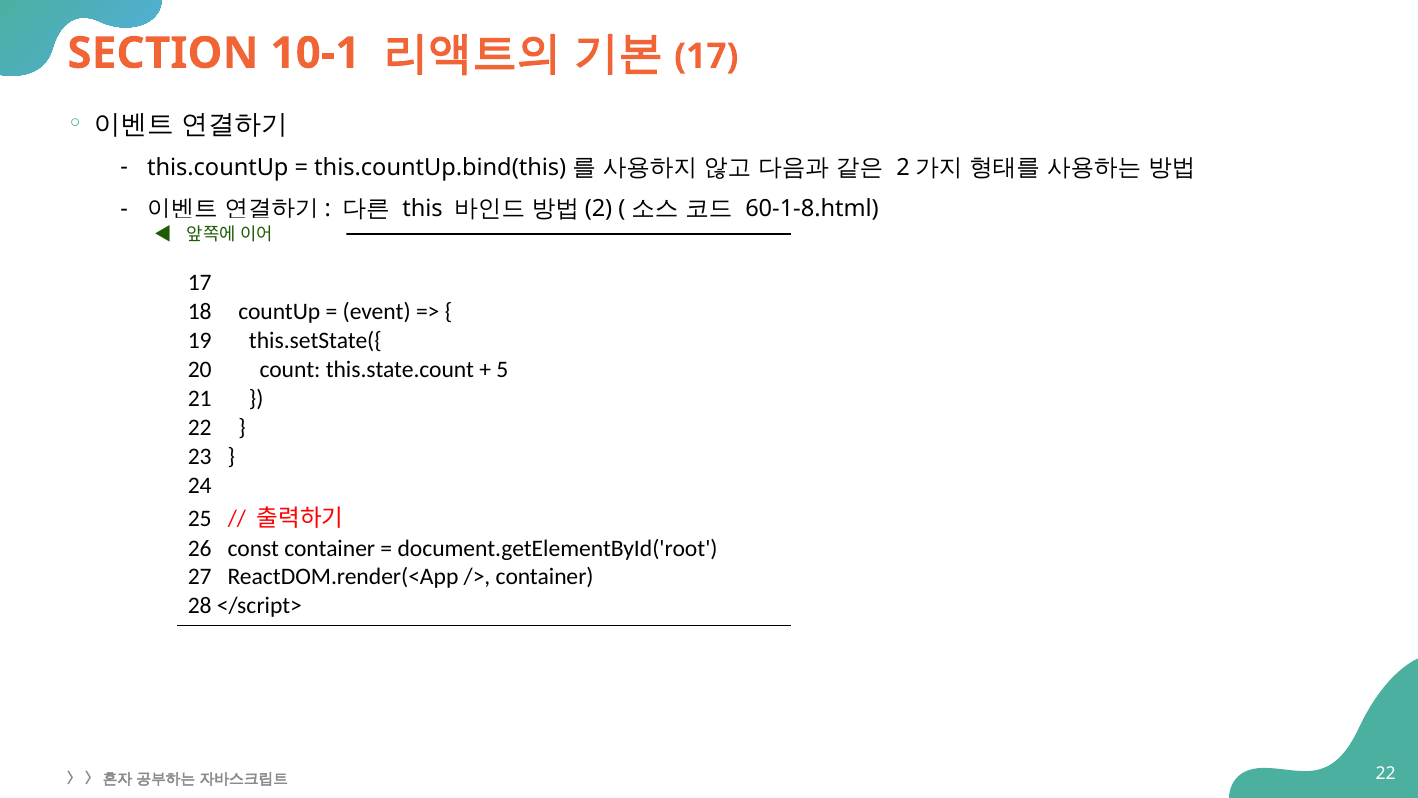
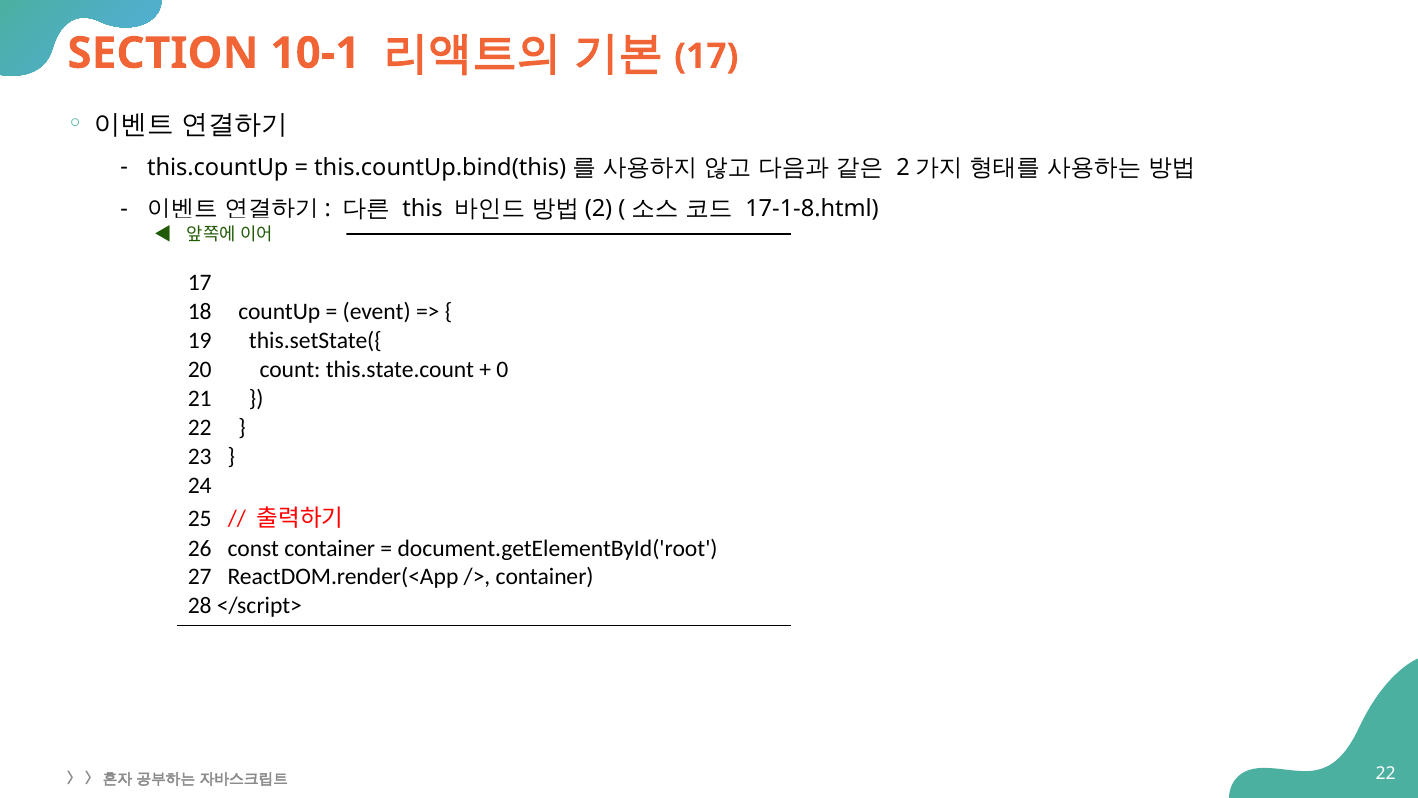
60-1-8.html: 60-1-8.html -> 17-1-8.html (812, 209)
5: 5 -> 0 (502, 370)
